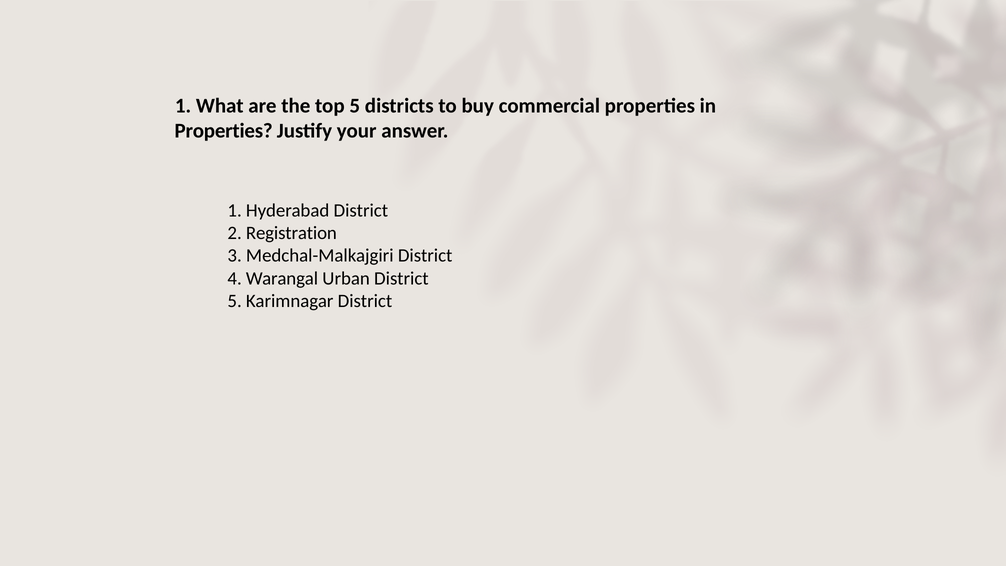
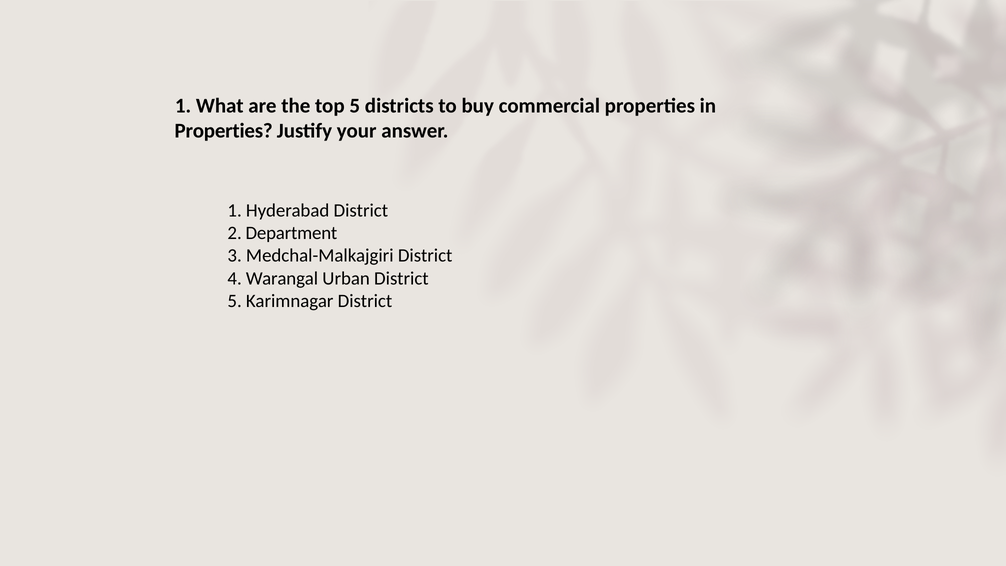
Registration: Registration -> Department (291, 233)
